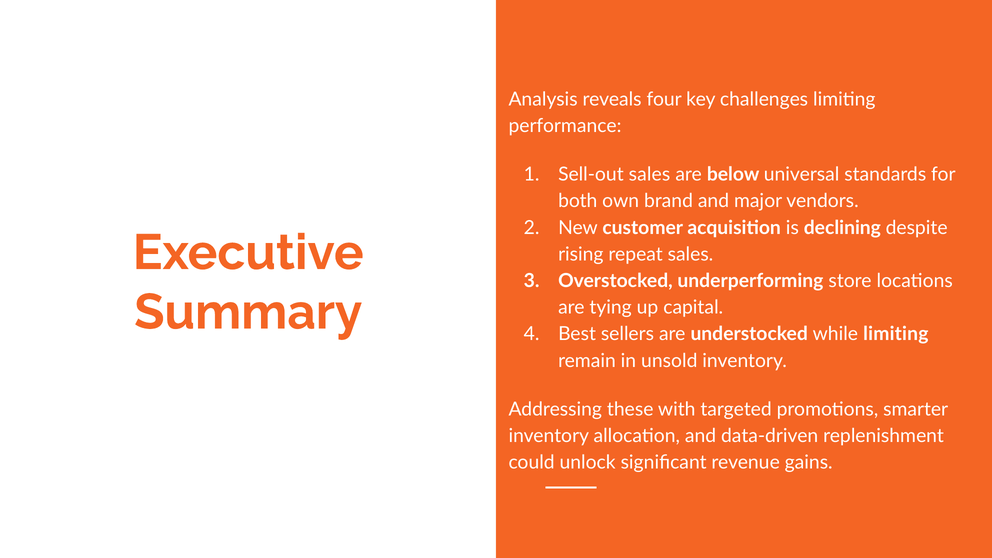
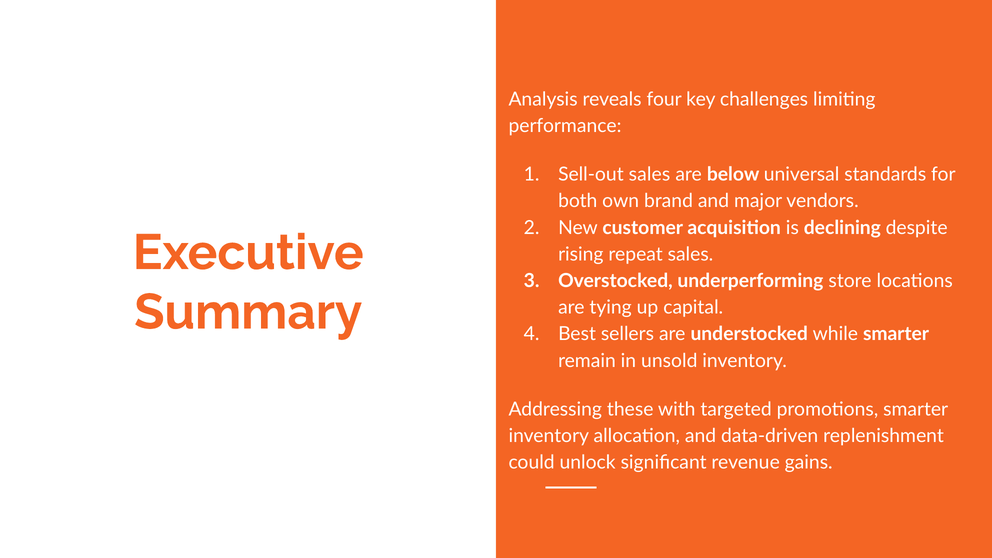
while limiting: limiting -> smarter (896, 334)
